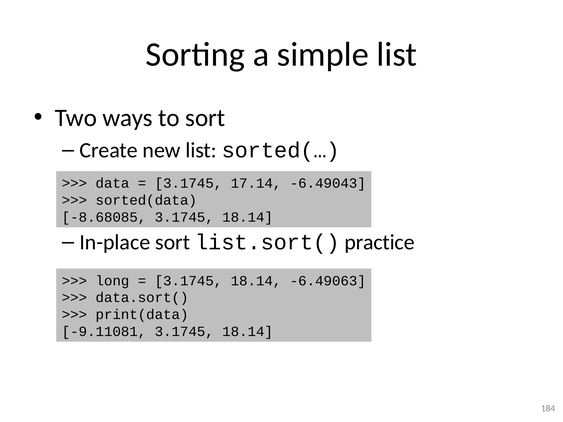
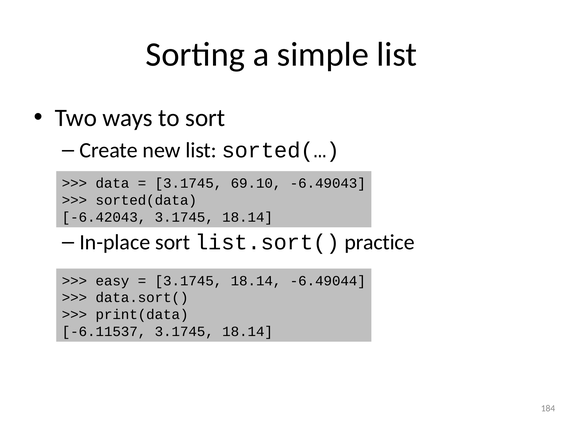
17.14: 17.14 -> 69.10 (256, 183)
-8.68085: -8.68085 -> -6.42043 (104, 217)
long: long -> easy (112, 281)
-6.49063: -6.49063 -> -6.49044 (328, 281)
-9.11081: -9.11081 -> -6.11537 (104, 332)
